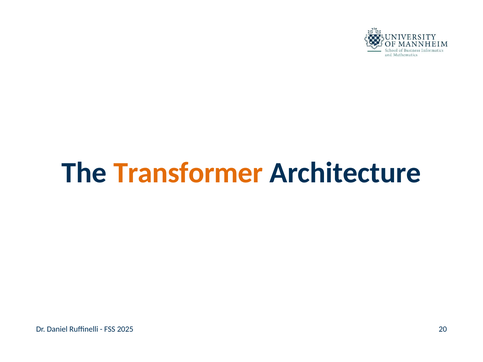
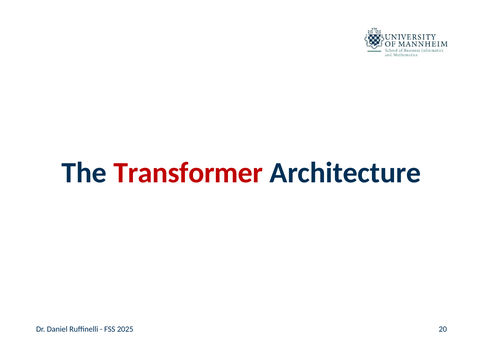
Transformer colour: orange -> red (188, 173)
